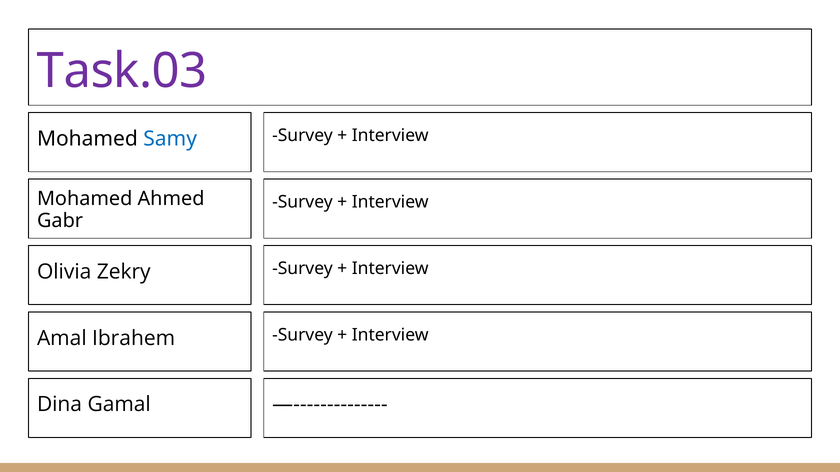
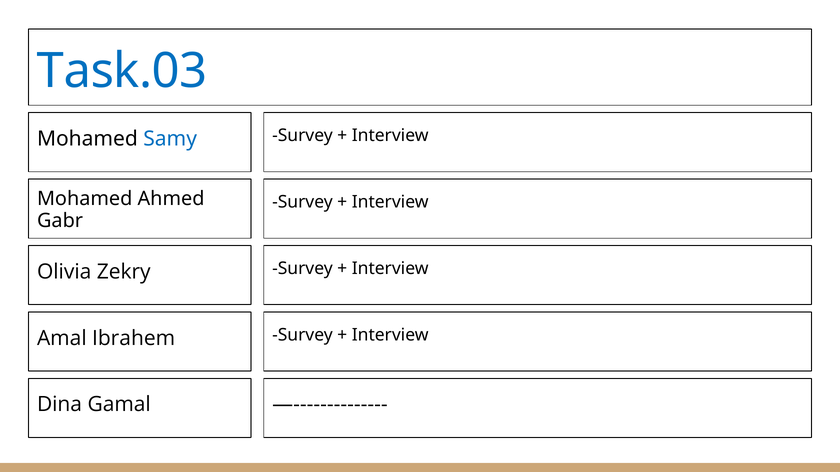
Task.03 colour: purple -> blue (122, 71)
